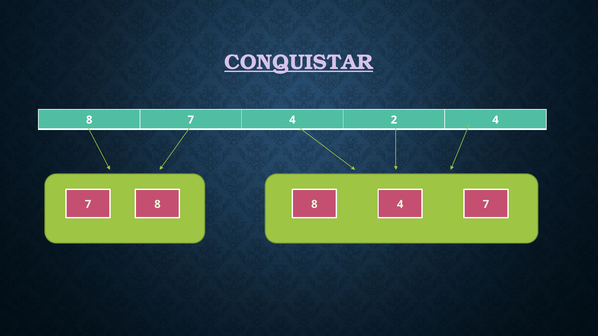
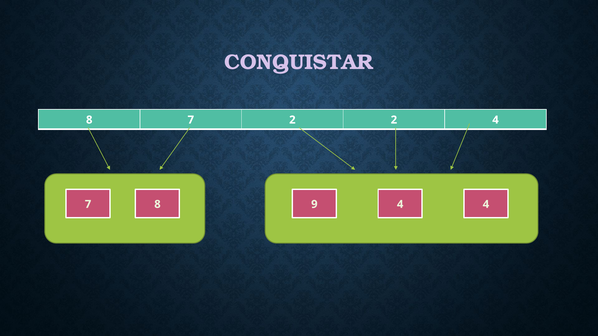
CONQUISTAR underline: present -> none (299, 62)
7 4: 4 -> 2 (292, 120)
8 8: 8 -> 9 (314, 204)
7: 7 -> 4 (486, 204)
